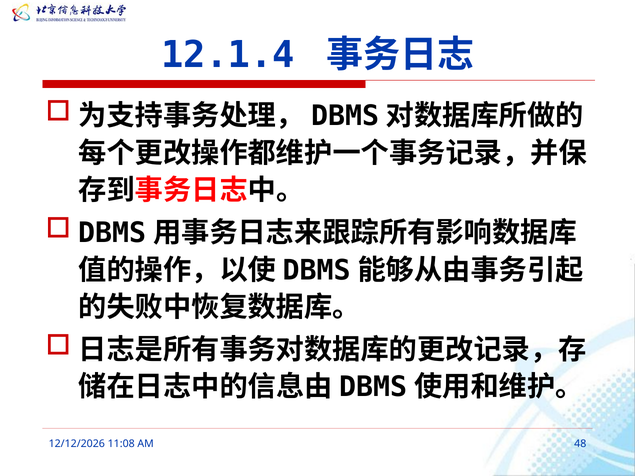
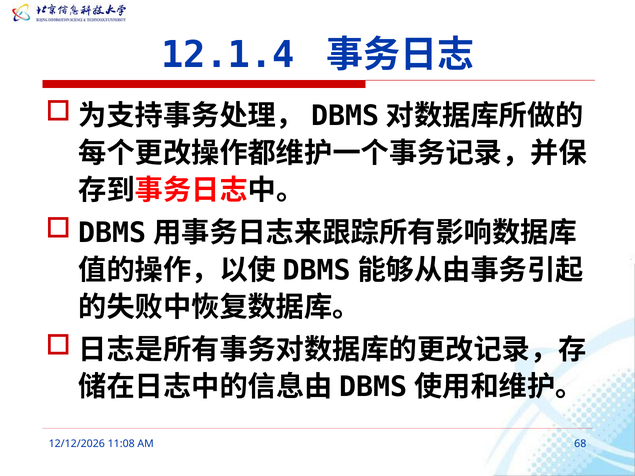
48: 48 -> 68 (580, 444)
